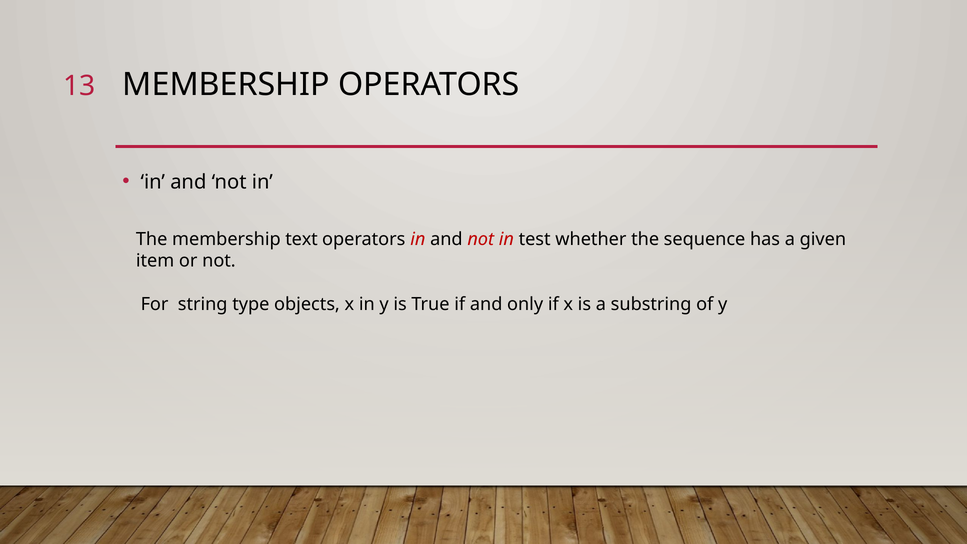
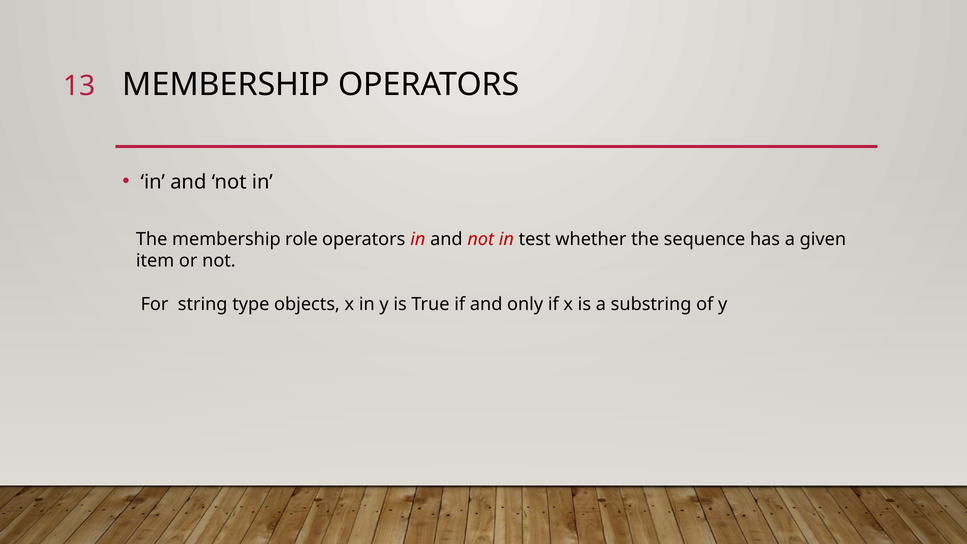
text: text -> role (302, 239)
